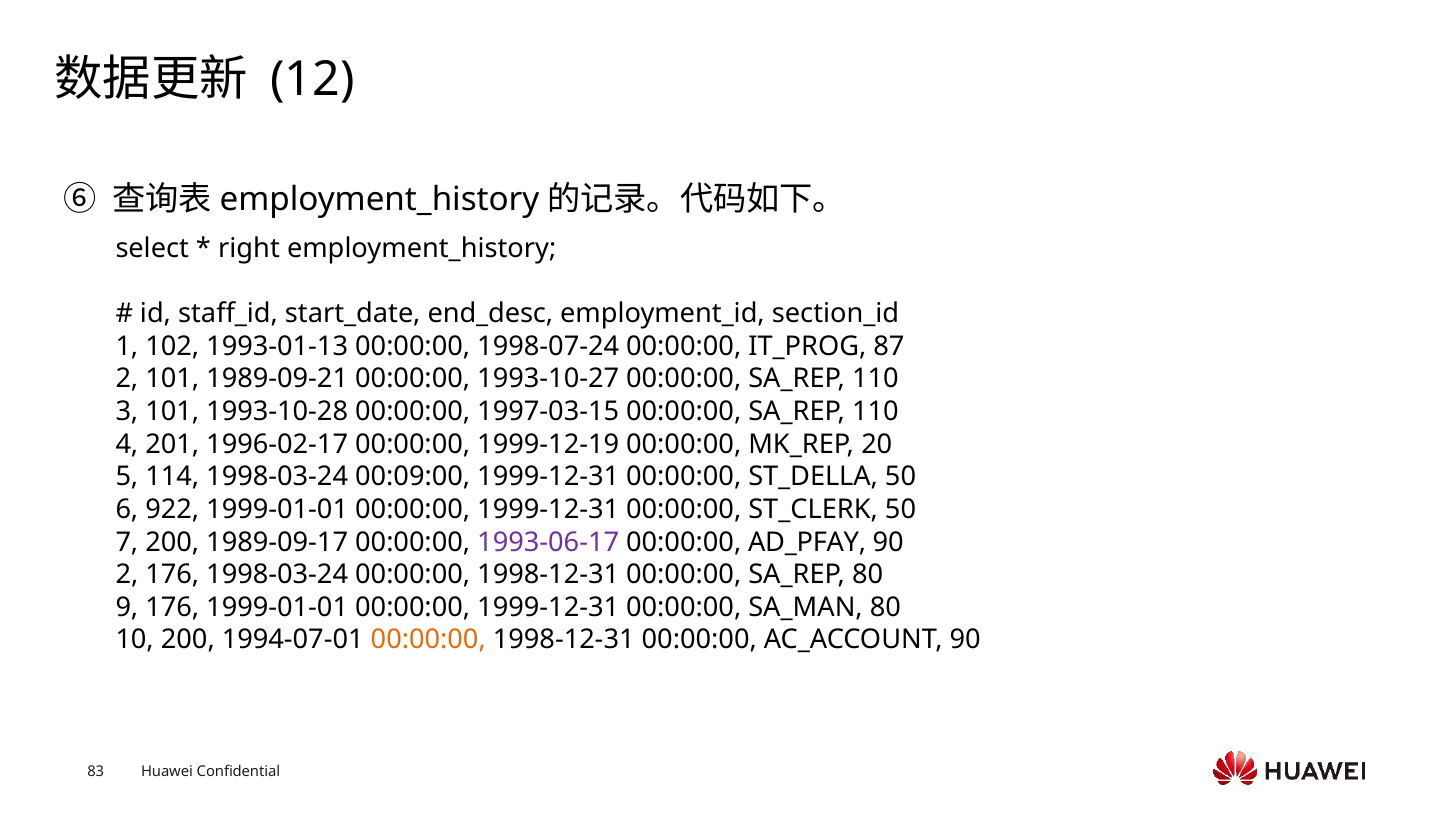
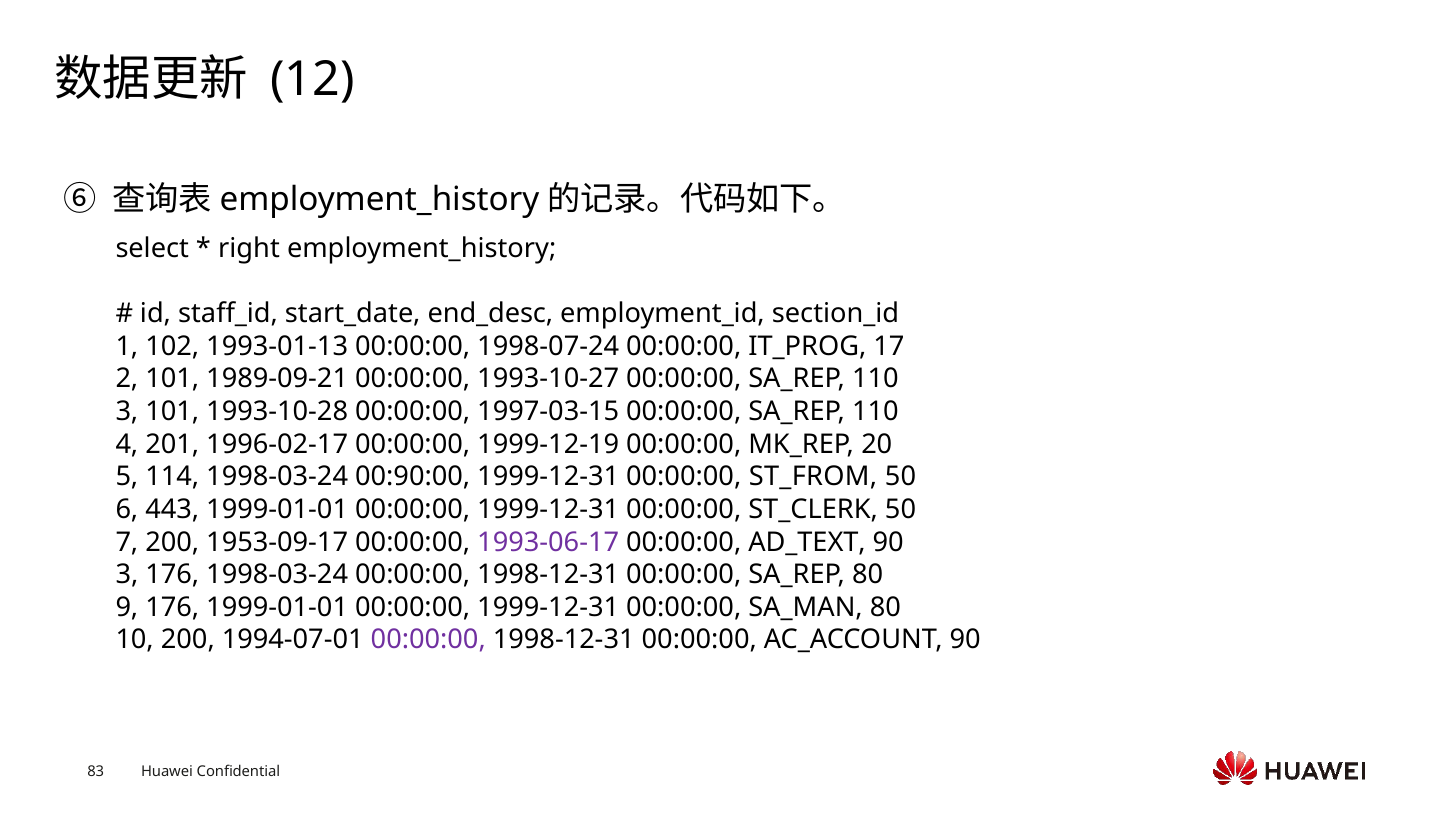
87: 87 -> 17 (889, 346)
00:09:00: 00:09:00 -> 00:90:00 (413, 477)
ST_DELLA: ST_DELLA -> ST_FROM (813, 477)
922: 922 -> 443 (172, 510)
1989-09-17: 1989-09-17 -> 1953-09-17 (277, 542)
AD_PFAY: AD_PFAY -> AD_TEXT (807, 542)
2: 2 -> 3 (127, 575)
00:00:00 colour: orange -> purple (428, 640)
